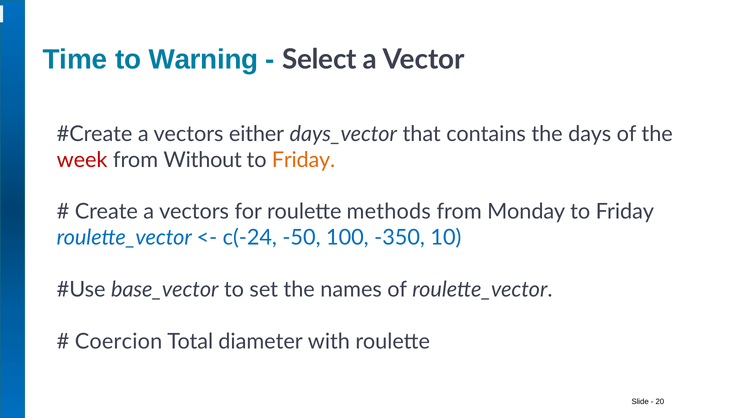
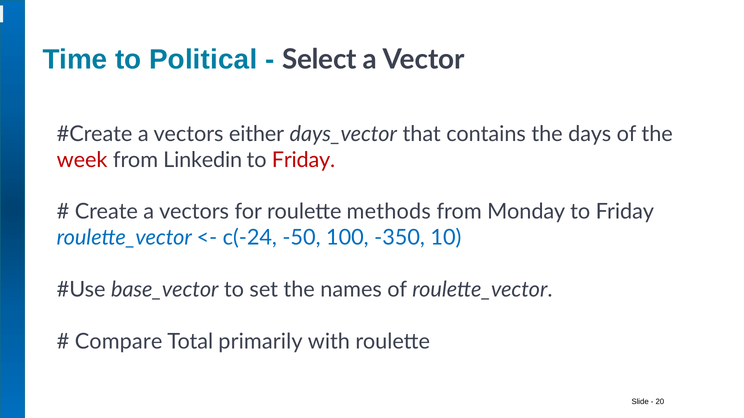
Warning: Warning -> Political (203, 60)
Without: Without -> Linkedin (203, 160)
Friday colour: orange -> red (304, 160)
Coercion: Coercion -> Compare (119, 342)
diameter: diameter -> primarily (260, 342)
